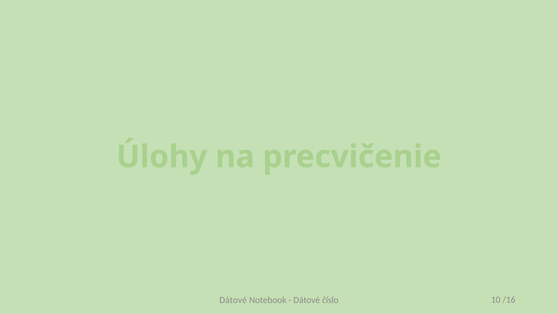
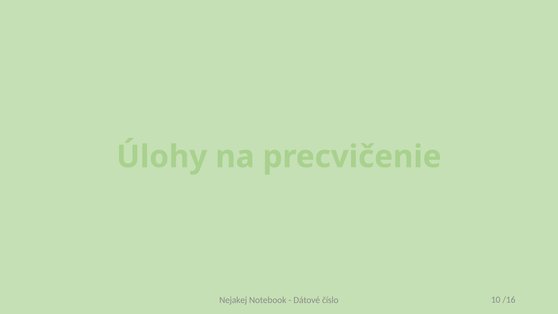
Dátové: Dátové -> Nejakej (233, 300)
